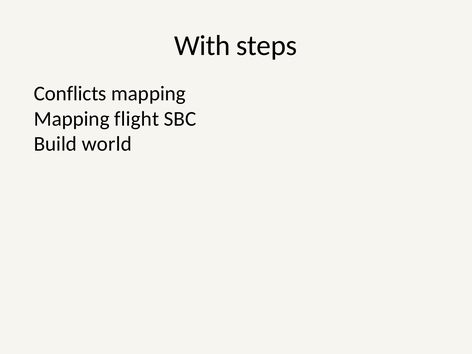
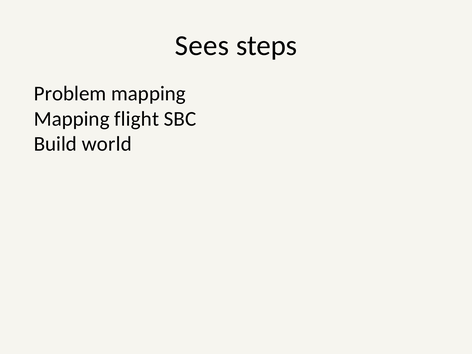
With: With -> Sees (202, 46)
Conflicts: Conflicts -> Problem (70, 94)
